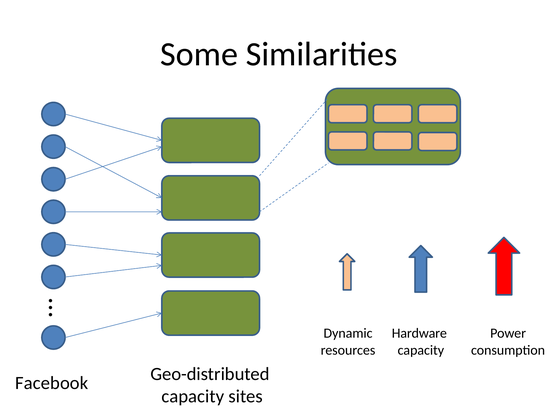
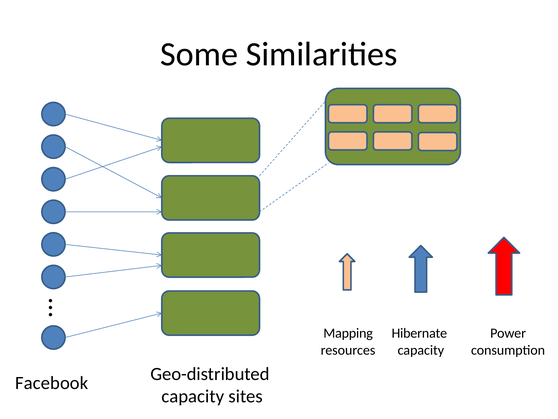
Dynamic: Dynamic -> Mapping (348, 333)
Hardware: Hardware -> Hibernate (419, 333)
